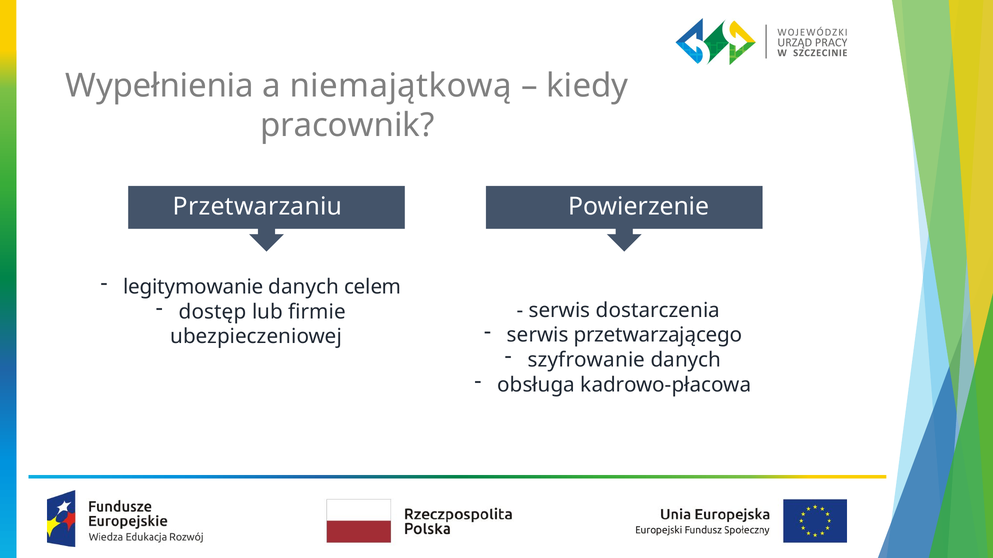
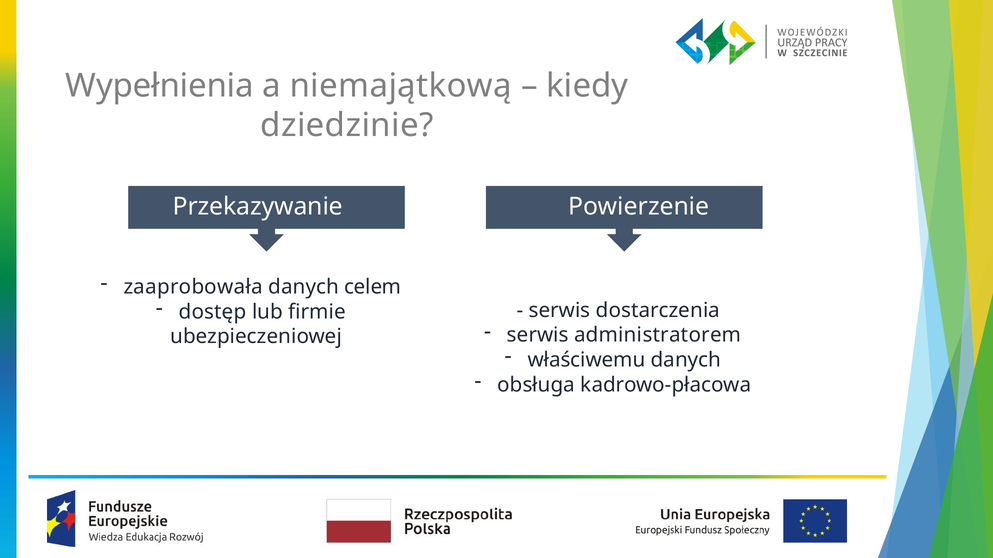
pracownik: pracownik -> dziedzinie (347, 126)
Przetwarzaniu: Przetwarzaniu -> Przekazywanie (258, 207)
legitymowanie: legitymowanie -> zaaprobowała (193, 287)
przetwarzającego: przetwarzającego -> administratorem (658, 335)
szyfrowanie: szyfrowanie -> właściwemu (586, 360)
